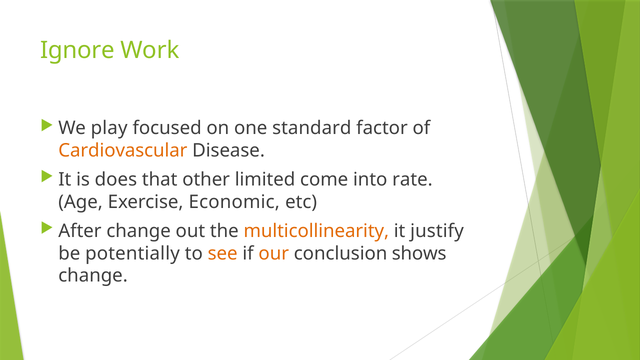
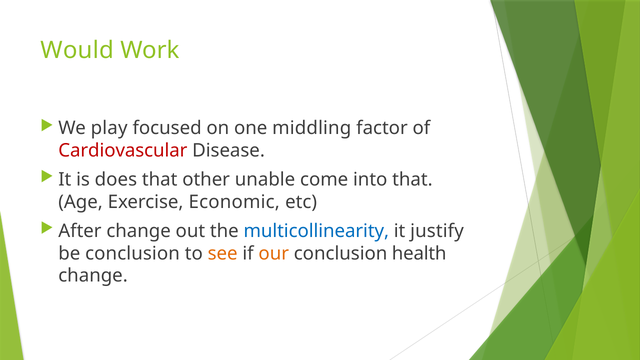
Ignore: Ignore -> Would (77, 50)
standard: standard -> middling (312, 128)
Cardiovascular colour: orange -> red (123, 151)
limited: limited -> unable (265, 180)
into rate: rate -> that (412, 180)
multicollinearity colour: orange -> blue (316, 231)
be potentially: potentially -> conclusion (132, 253)
shows: shows -> health (419, 253)
